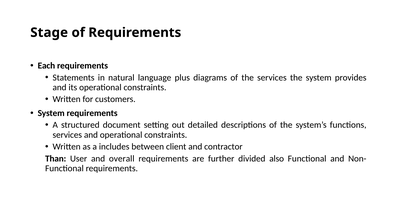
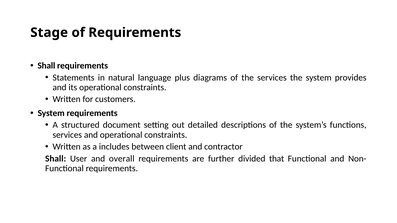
Each: Each -> Shall (46, 66)
Than: Than -> Shall (56, 159)
also: also -> that (277, 159)
